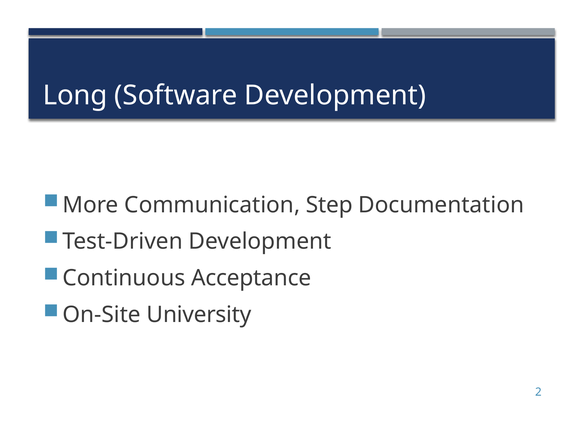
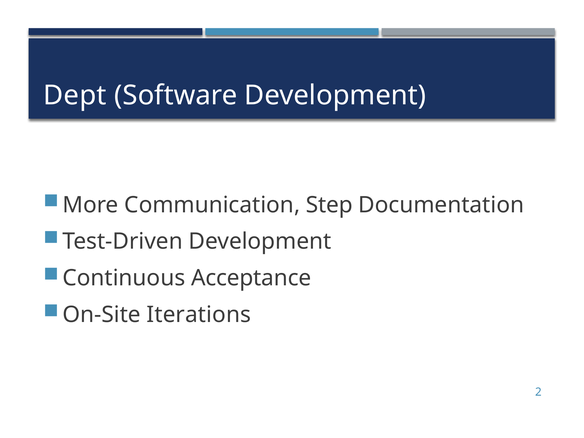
Long: Long -> Dept (75, 96)
University: University -> Iterations (199, 315)
